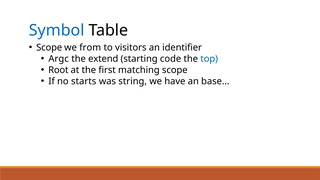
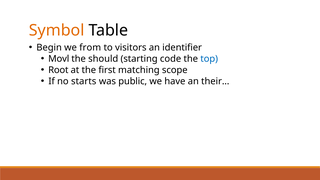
Symbol colour: blue -> orange (57, 30)
Scope: Scope -> Begin (49, 48)
Argc: Argc -> Movl (59, 59)
extend: extend -> should (103, 59)
string: string -> public (133, 81)
base…: base… -> their… (215, 81)
